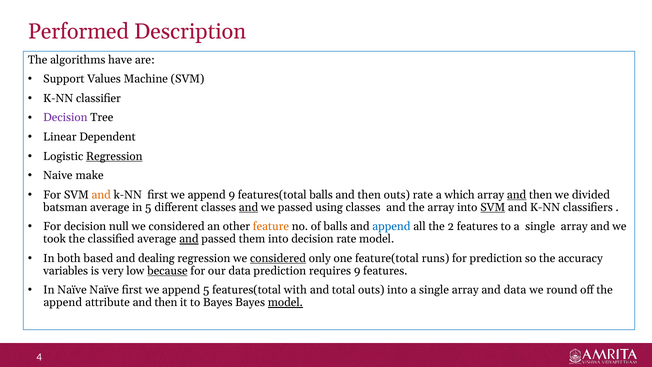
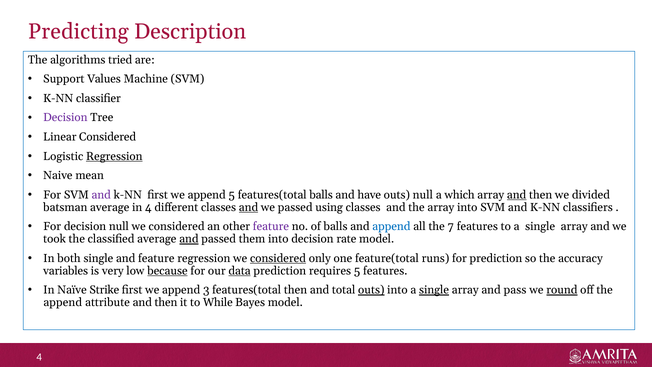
Performed: Performed -> Predicting (78, 31)
have: have -> tried (120, 60)
Linear Dependent: Dependent -> Considered (108, 137)
make: make -> mean (90, 175)
and colour: orange -> purple (101, 195)
append 9: 9 -> 5 (232, 195)
then: then -> have (369, 195)
outs rate: rate -> null (423, 195)
in 5: 5 -> 4 (148, 207)
SVM underline: present -> none (493, 207)
feature colour: orange -> purple (271, 226)
2: 2 -> 7 (451, 226)
both based: based -> single (98, 258)
and dealing: dealing -> feature (156, 258)
data underline: none -> present (240, 271)
requires 9: 9 -> 5 (357, 271)
Naïve Naïve: Naïve -> Strike (104, 290)
append 5: 5 -> 3 (206, 290)
features(total with: with -> then (295, 290)
outs underline: none -> present (371, 290)
single underline: none -> present (434, 290)
and data: data -> pass (515, 290)
round underline: none -> present (562, 290)
to Bayes: Bayes -> While (218, 302)
model underline: present -> none (285, 302)
